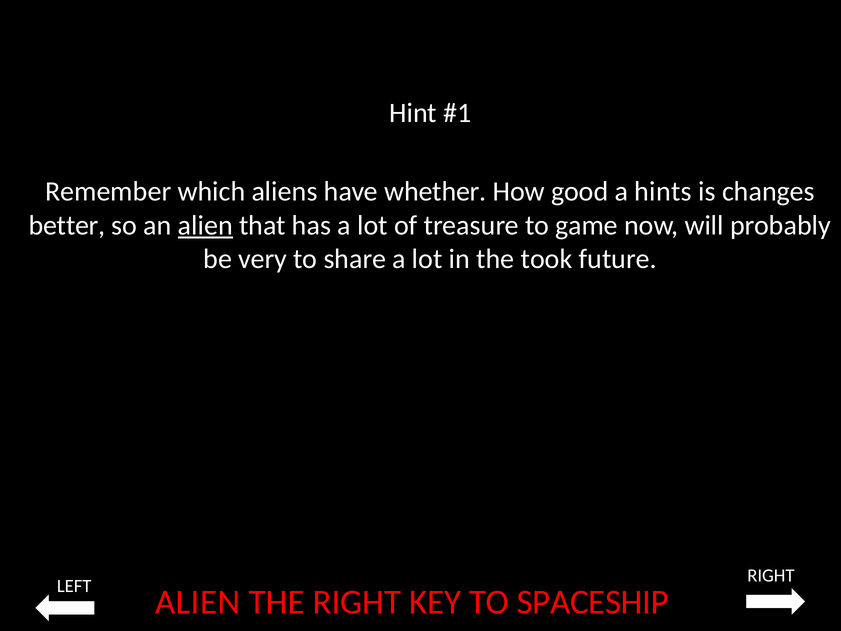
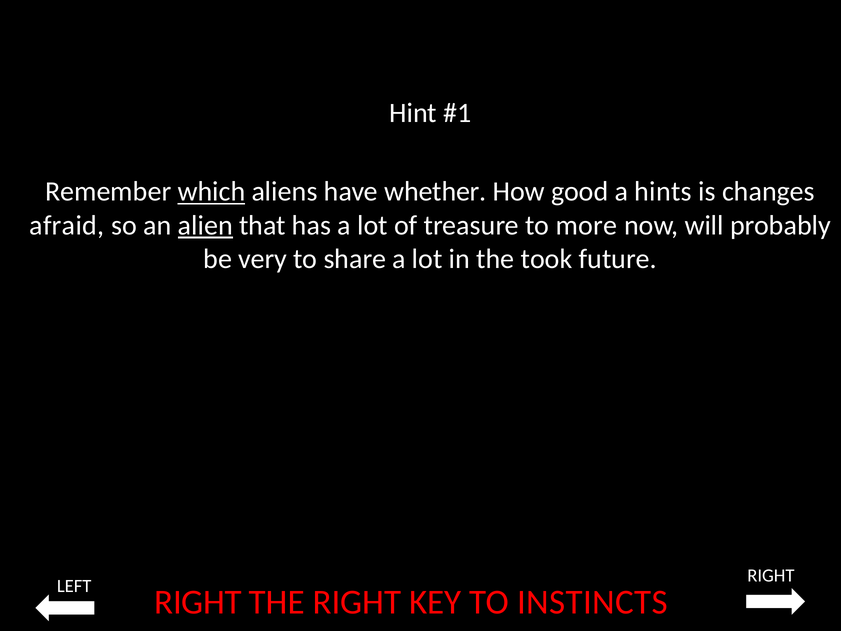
which underline: none -> present (211, 192)
better: better -> afraid (67, 225)
game: game -> more (586, 225)
ALIEN: ALIEN -> RIGHT (198, 602)
SPACESHIP: SPACESHIP -> INSTINCTS (592, 602)
